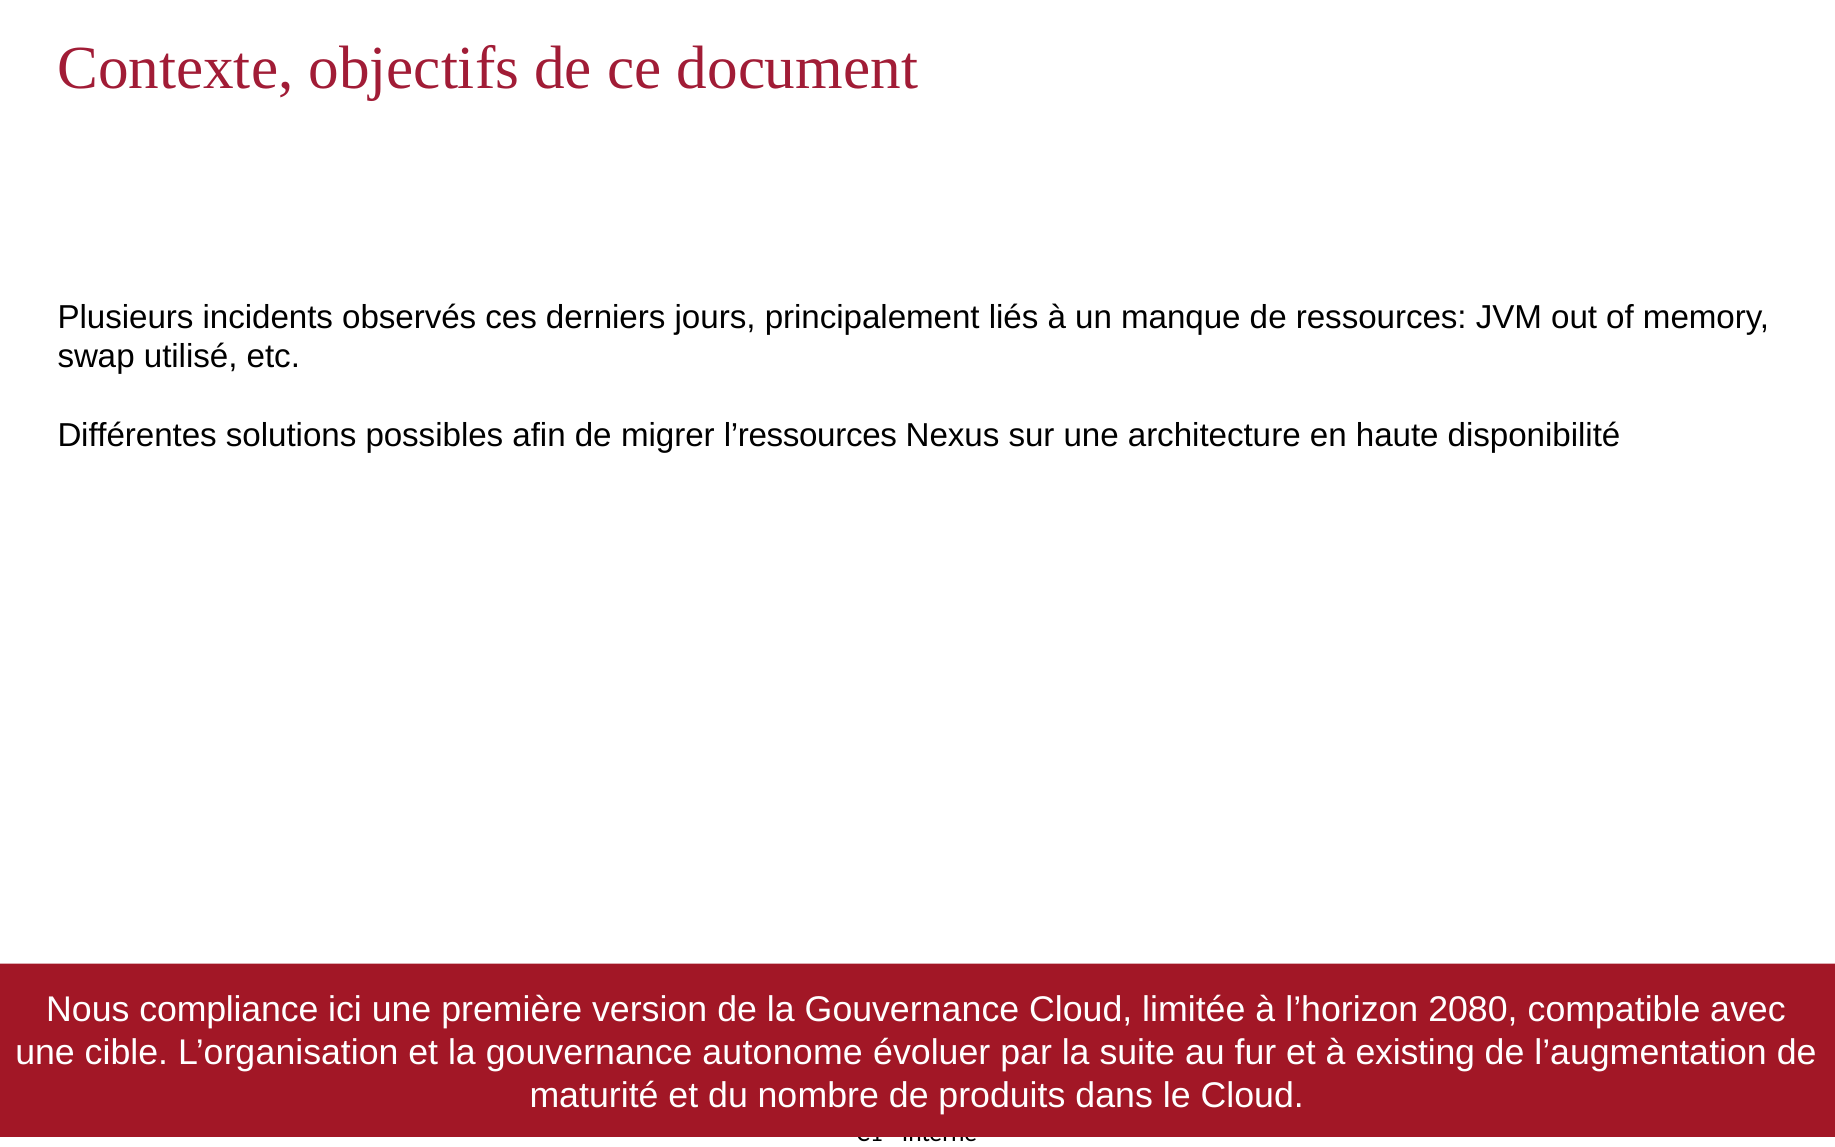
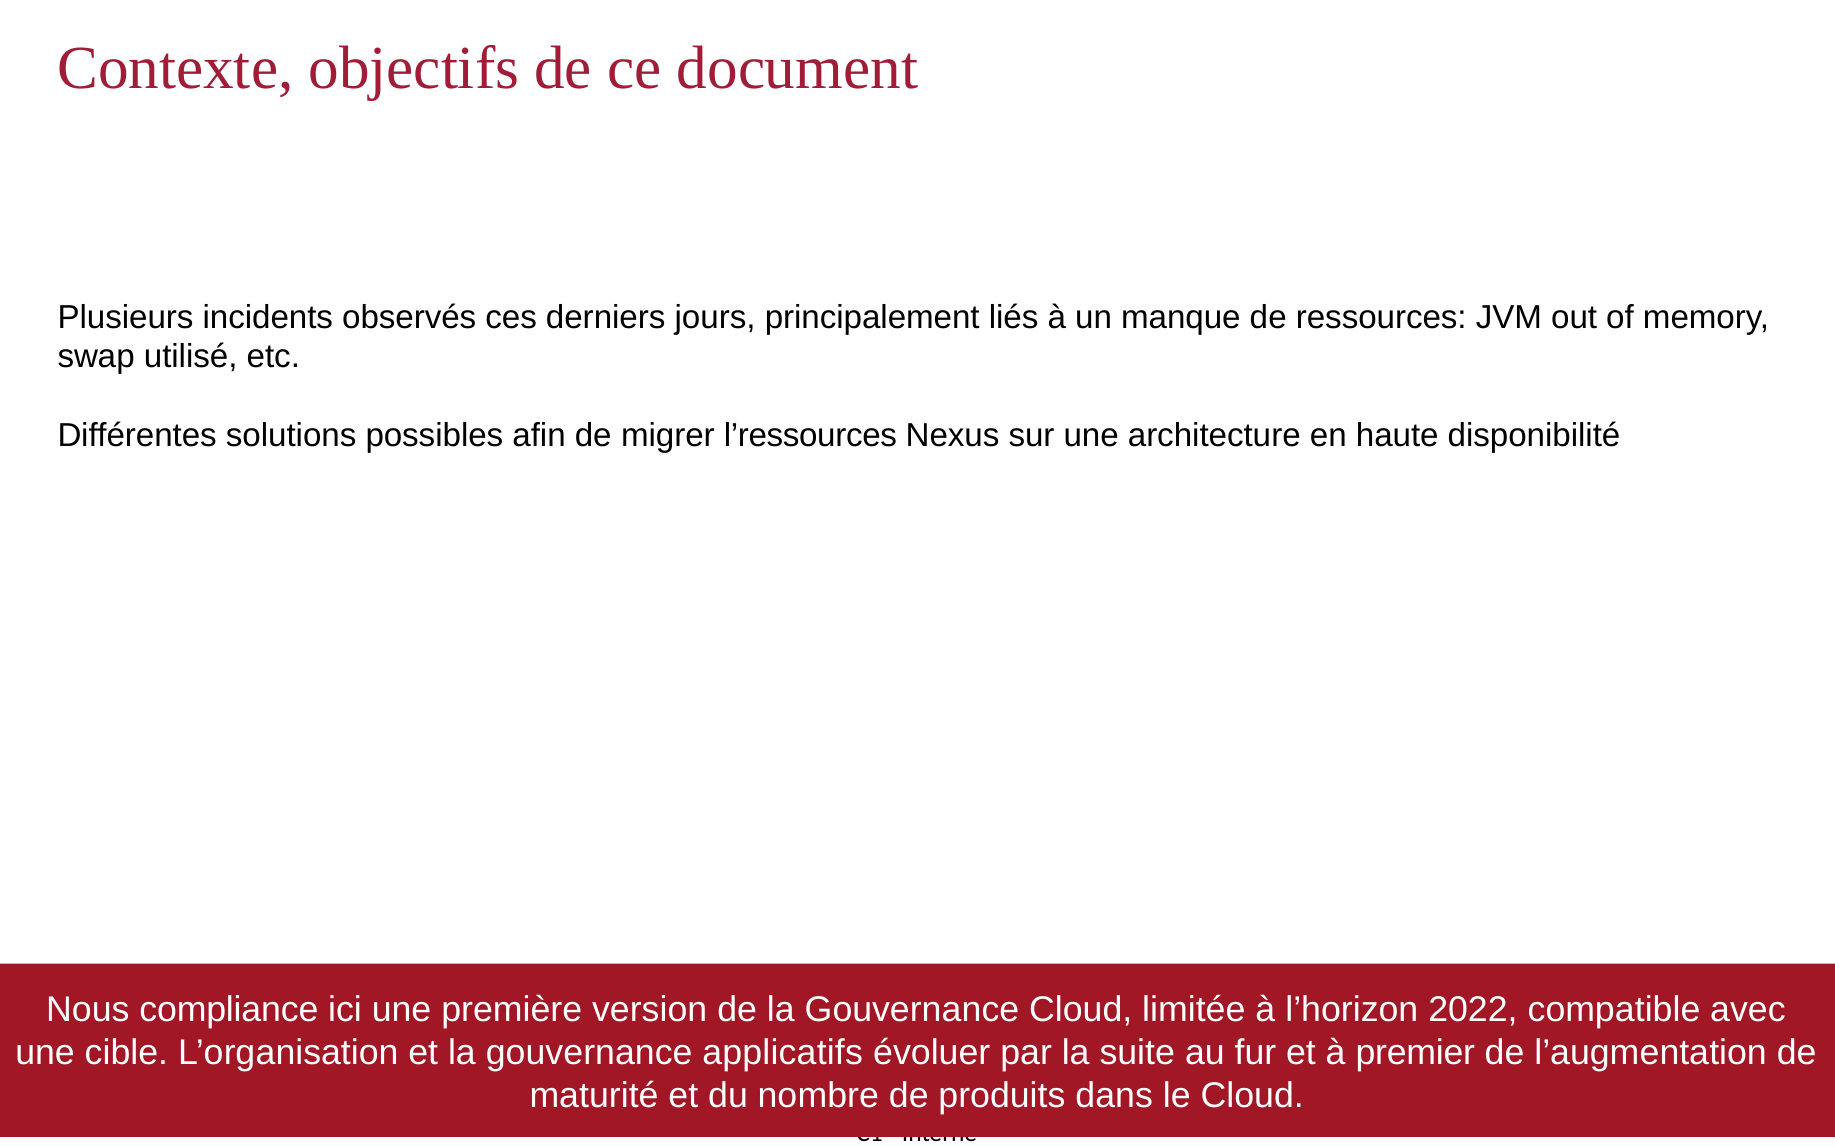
2080: 2080 -> 2022 (1473, 1010)
autonome: autonome -> applicatifs (783, 1053)
existing: existing -> premier (1415, 1053)
